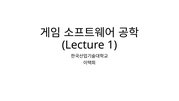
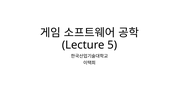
1: 1 -> 5 (112, 45)
